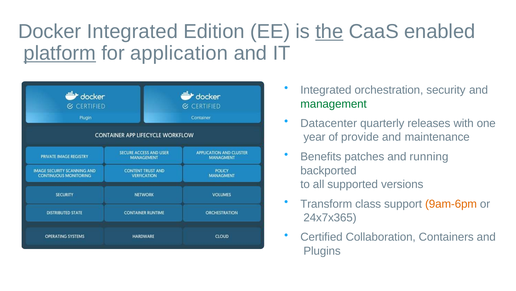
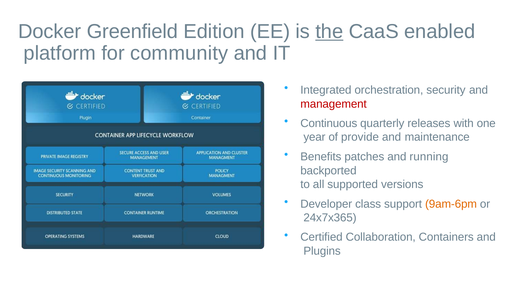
Docker Integrated: Integrated -> Greenfield (132, 31)
platform underline: present -> none (60, 53)
application: application -> community (179, 53)
management colour: green -> red (334, 104)
Datacenter: Datacenter -> Continuous (329, 123)
Transform: Transform -> Developer (326, 203)
